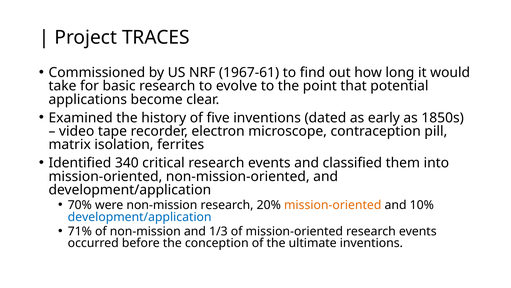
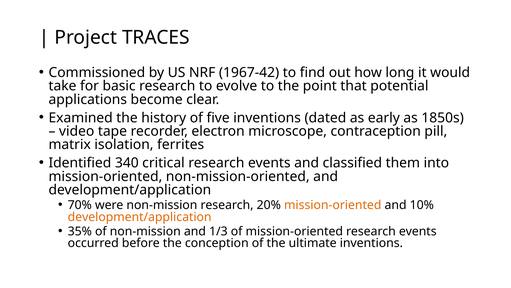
1967-61: 1967-61 -> 1967-42 (249, 72)
development/application colour: blue -> orange (140, 217)
71%: 71% -> 35% (80, 231)
